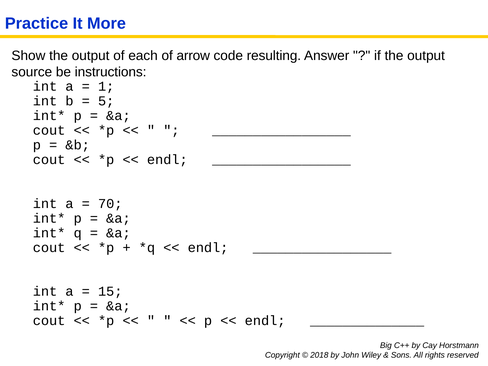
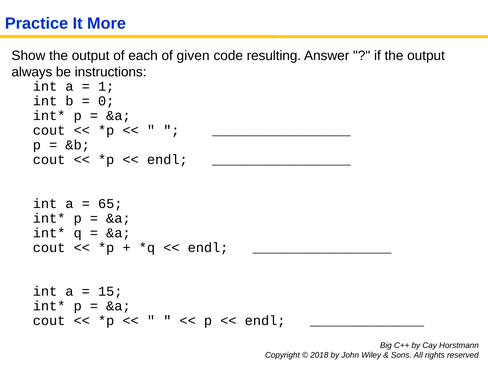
arrow: arrow -> given (193, 56)
source: source -> always (32, 72)
5: 5 -> 0 (106, 101)
70: 70 -> 65 (110, 204)
